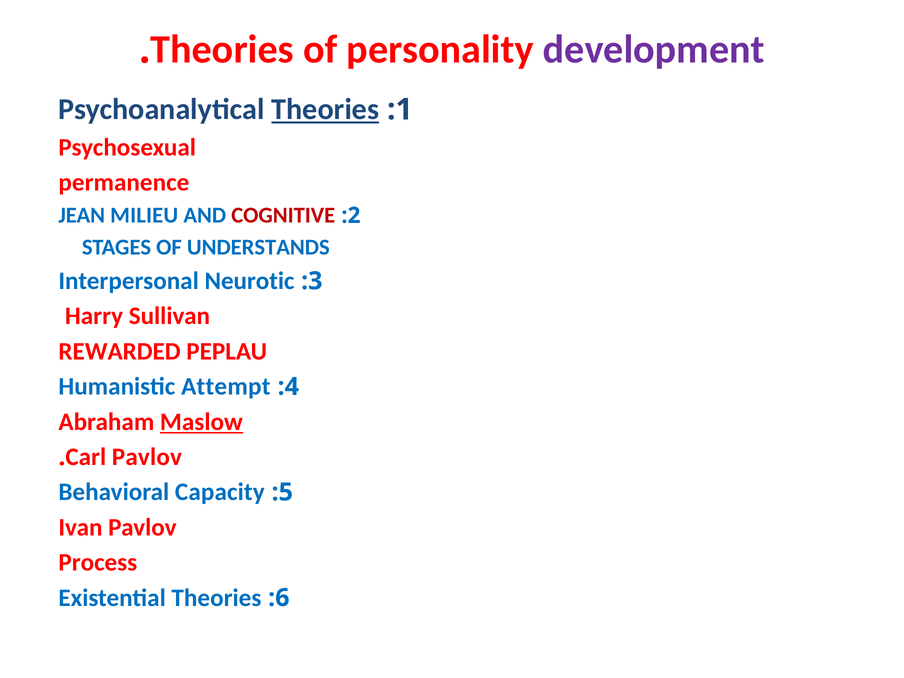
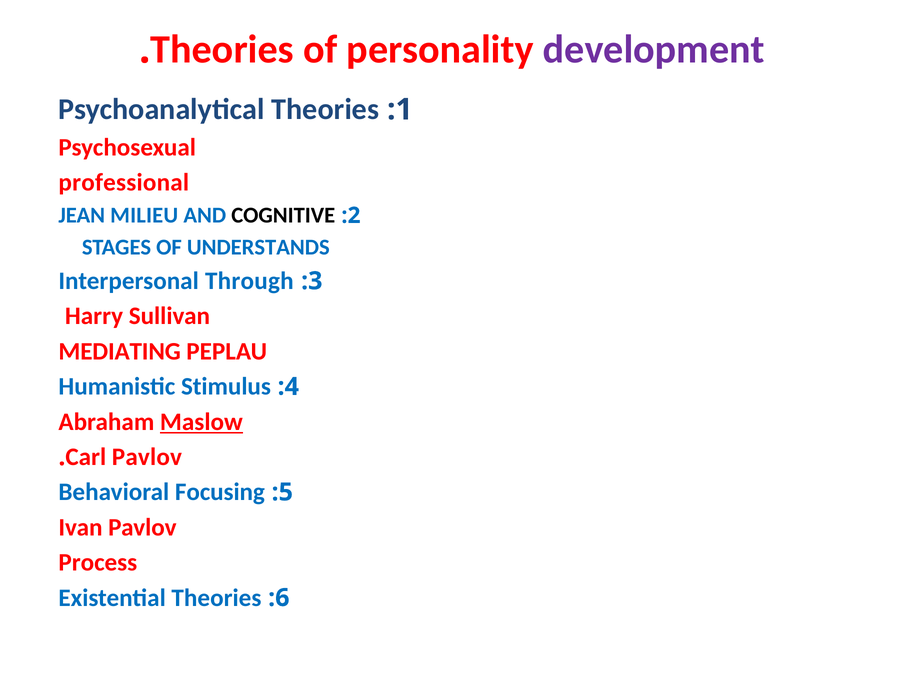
Theories underline: present -> none (325, 109)
permanence: permanence -> professional (124, 183)
COGNITIVE colour: red -> black (283, 215)
Neurotic: Neurotic -> Through (249, 281)
REWARDED: REWARDED -> MEDIATING (120, 351)
Attempt: Attempt -> Stimulus (226, 387)
Capacity: Capacity -> Focusing (220, 492)
